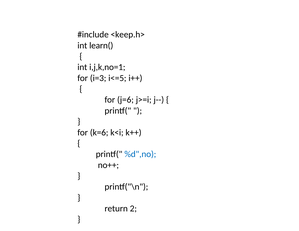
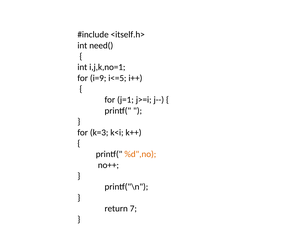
<keep.h>: <keep.h> -> <itself.h> (128, 35)
learn(: learn( -> need( (101, 45)
i=3: i=3 -> i=9 (98, 78)
j=6: j=6 -> j=1 (125, 100)
k=6: k=6 -> k=3 (99, 132)
%d",no colour: blue -> orange (140, 154)
2: 2 -> 7 (133, 209)
